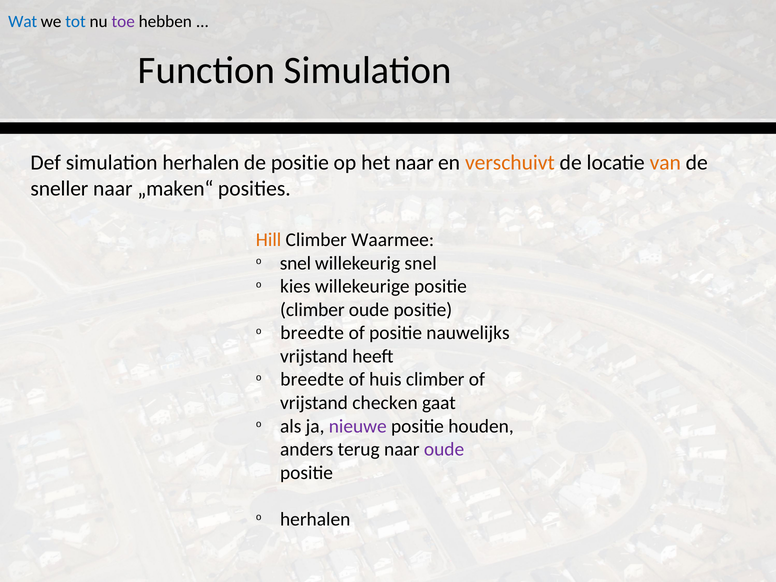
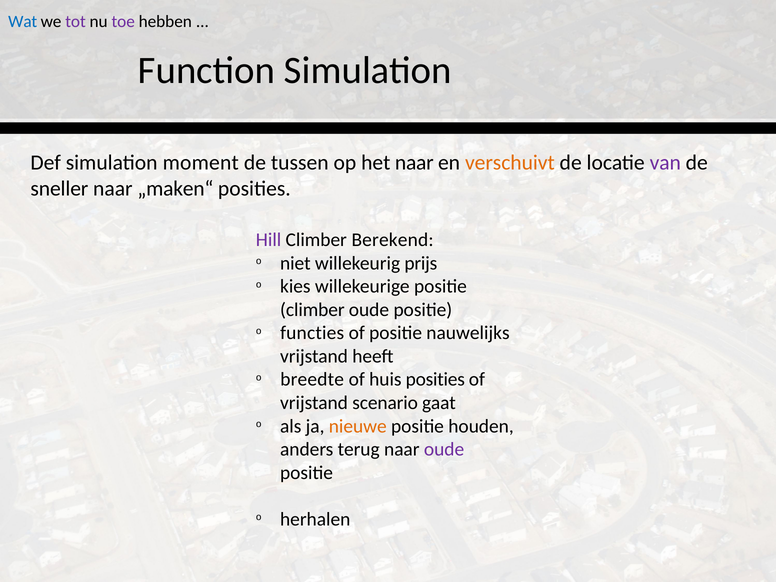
tot colour: blue -> purple (76, 22)
simulation herhalen: herhalen -> moment (201, 163)
de positie: positie -> tussen (300, 163)
van colour: orange -> purple (665, 163)
Hill colour: orange -> purple (269, 240)
Waarmee: Waarmee -> Berekend (393, 240)
snel: snel -> niet (295, 263)
willekeurig snel: snel -> prijs (421, 263)
breedte: breedte -> functies (312, 333)
huis climber: climber -> posities (435, 380)
checken: checken -> scenario (385, 403)
nieuwe colour: purple -> orange (358, 426)
